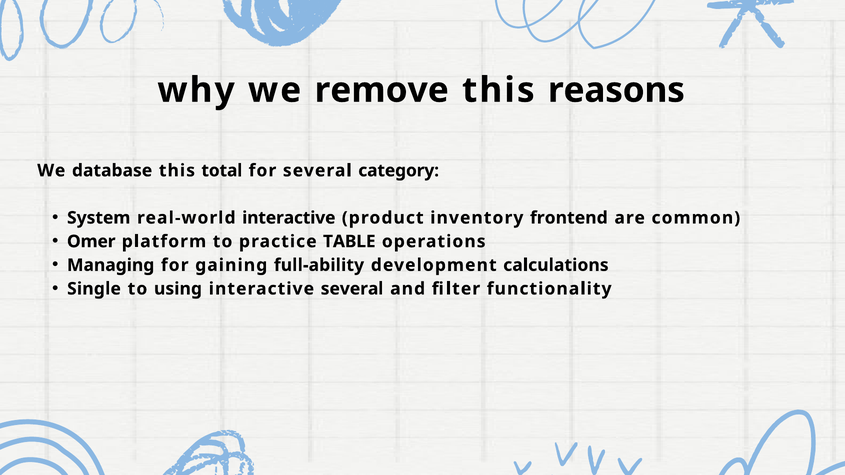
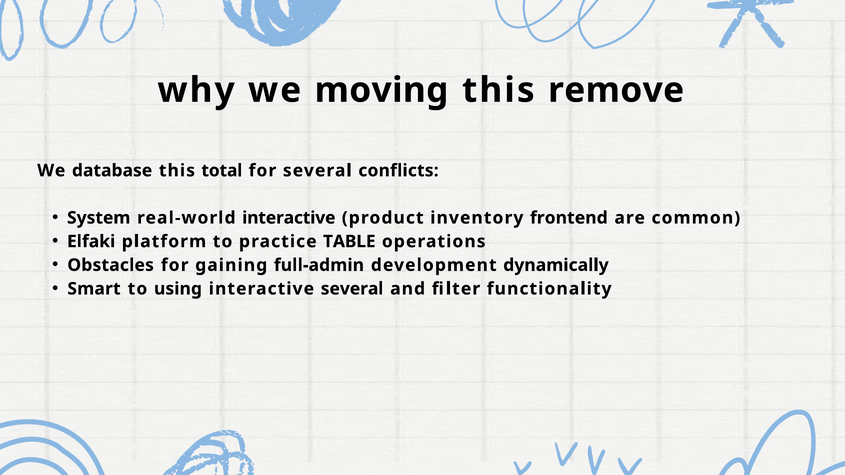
remove: remove -> moving (381, 90)
reasons: reasons -> remove (616, 90)
category: category -> conflicts (398, 171)
Omer: Omer -> Elfaki (91, 242)
Managing: Managing -> Obstacles (111, 265)
full-ability: full-ability -> full-admin (319, 265)
calculations: calculations -> dynamically (556, 265)
Single: Single -> Smart (94, 289)
